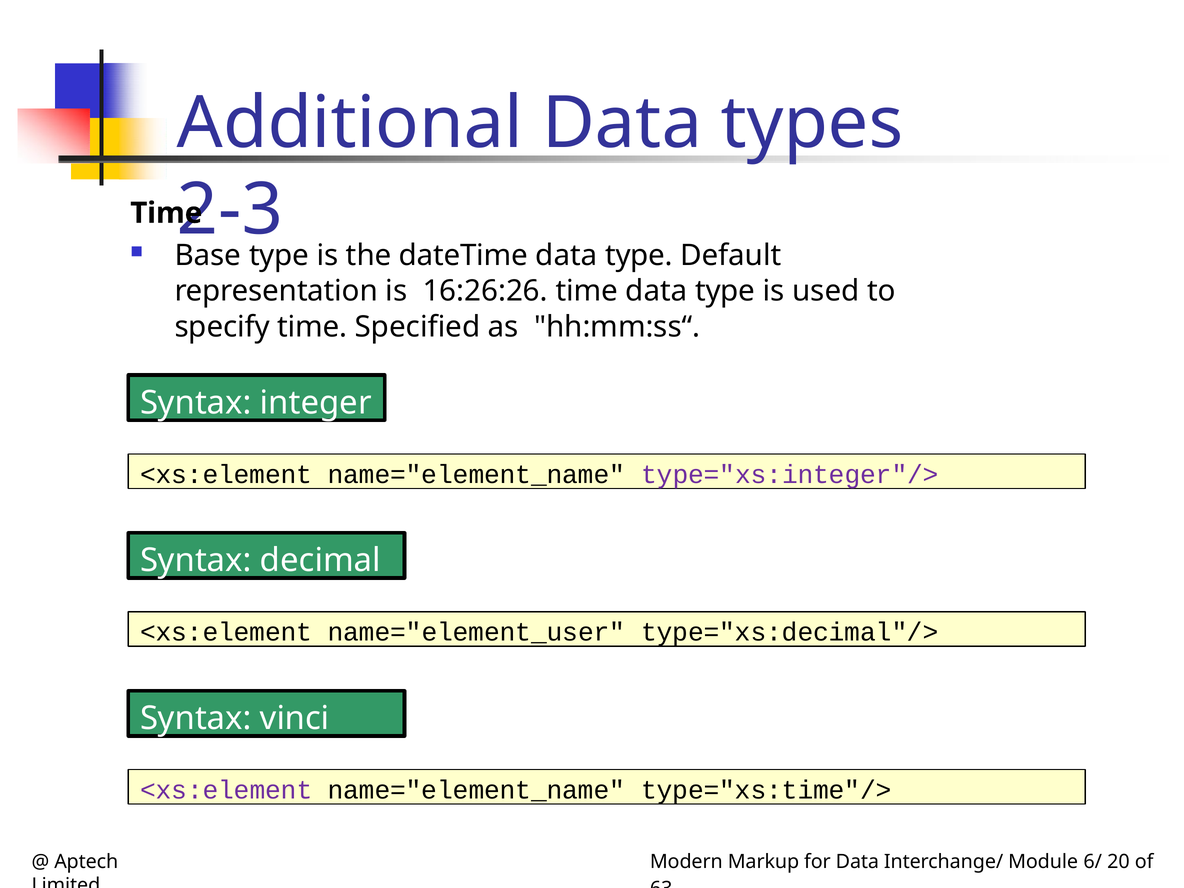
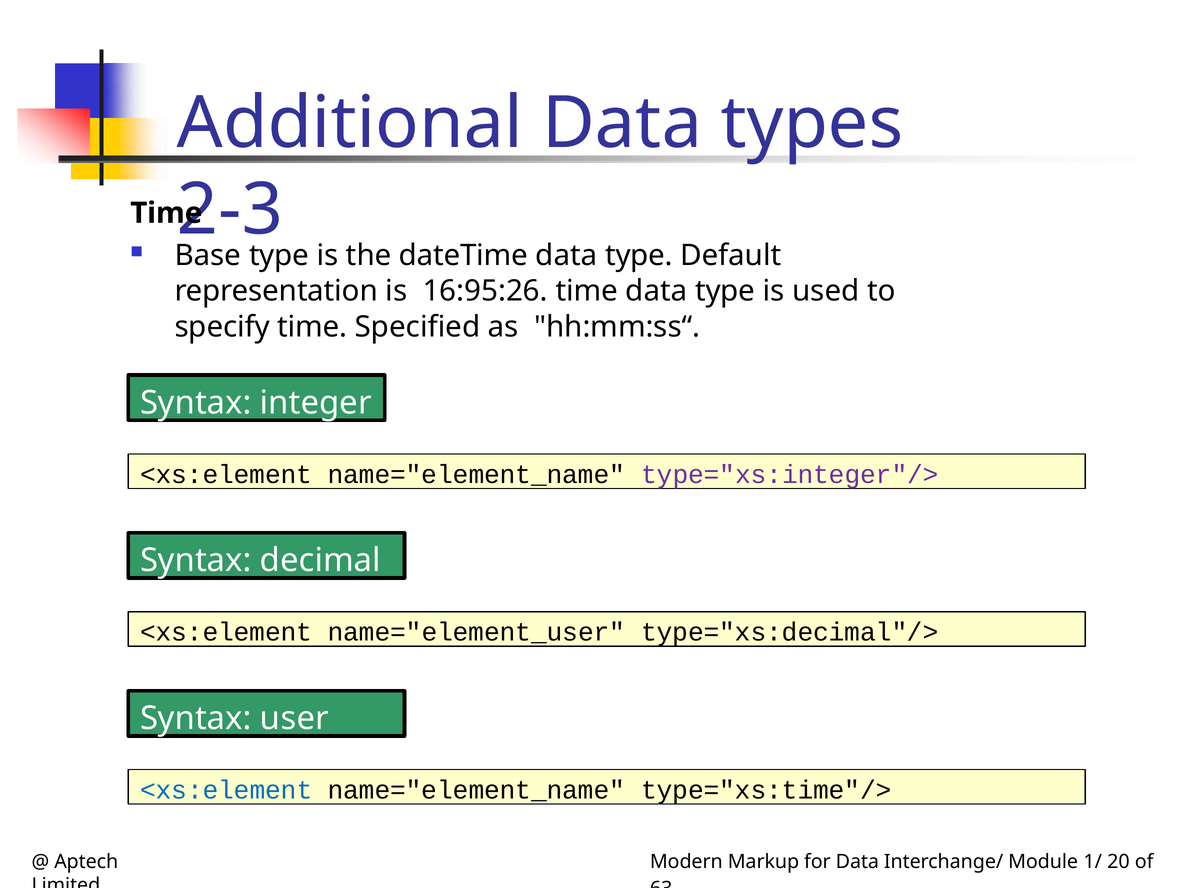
16:26:26: 16:26:26 -> 16:95:26 (485, 291)
vinci: vinci -> user (294, 719)
<xs:element colour: purple -> blue (226, 790)
6/: 6/ -> 1/ (1093, 862)
